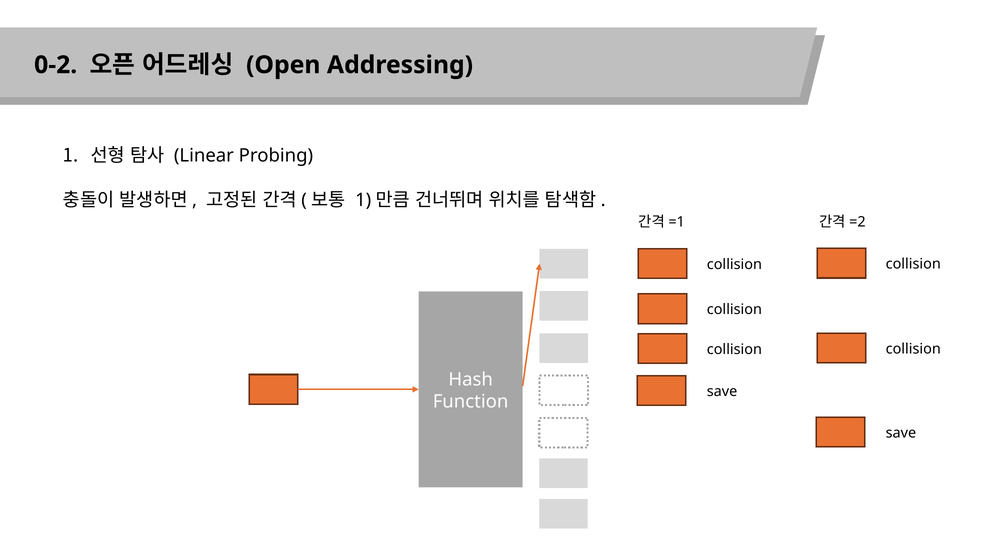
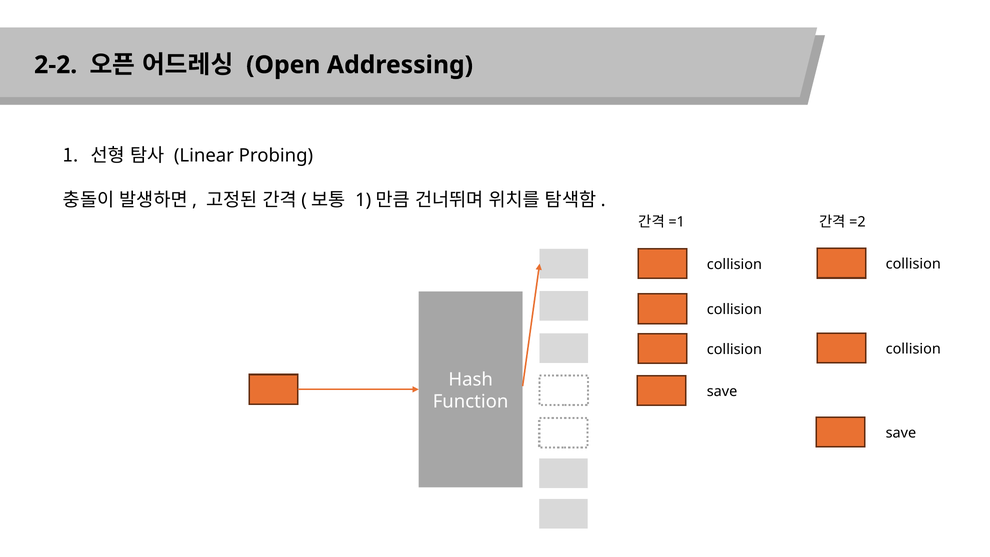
0-2: 0-2 -> 2-2 (56, 65)
